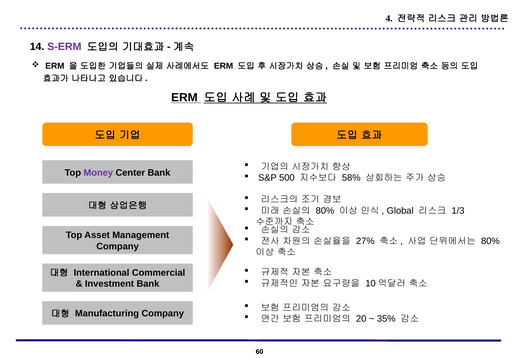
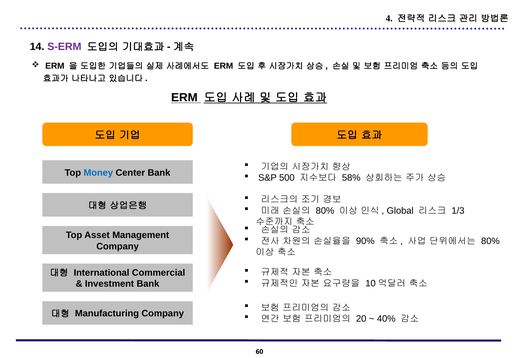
Money colour: purple -> blue (98, 173)
27%: 27% -> 90% (365, 241)
35%: 35% -> 40% (386, 319)
